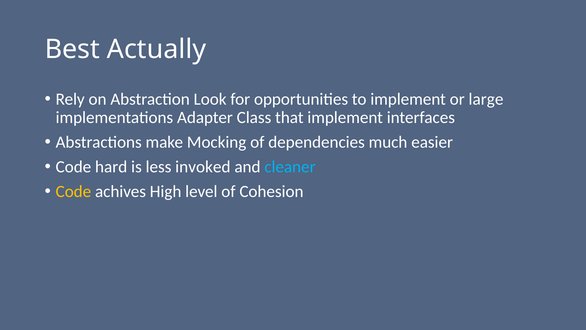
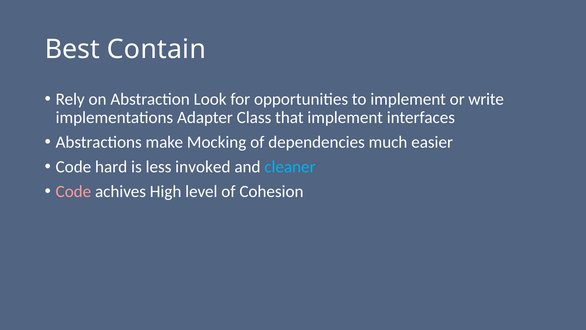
Actually: Actually -> Contain (156, 49)
large: large -> write (486, 99)
Code colour: yellow -> pink (73, 191)
